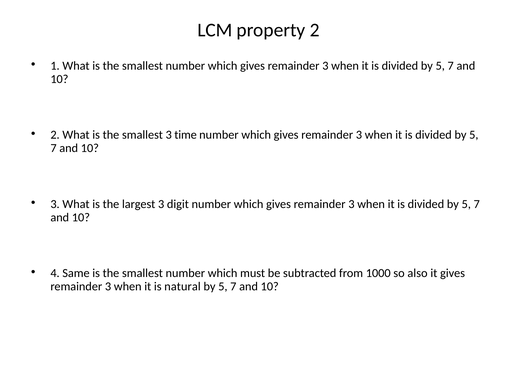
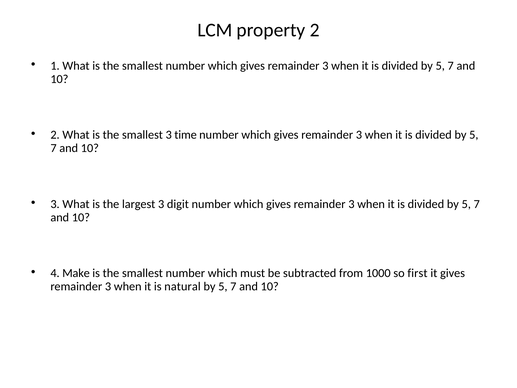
Same: Same -> Make (76, 273)
also: also -> first (417, 273)
